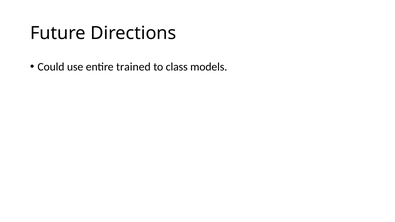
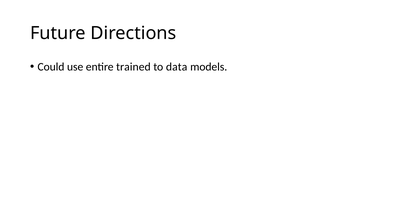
class: class -> data (177, 67)
